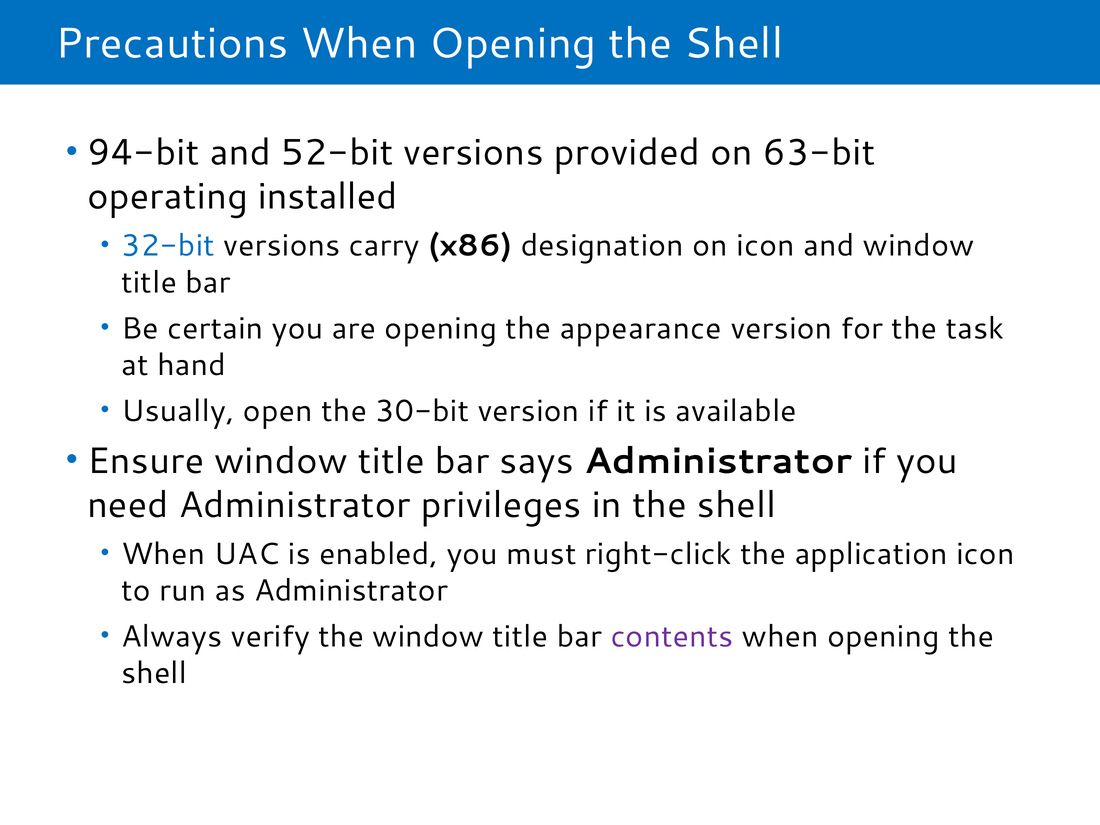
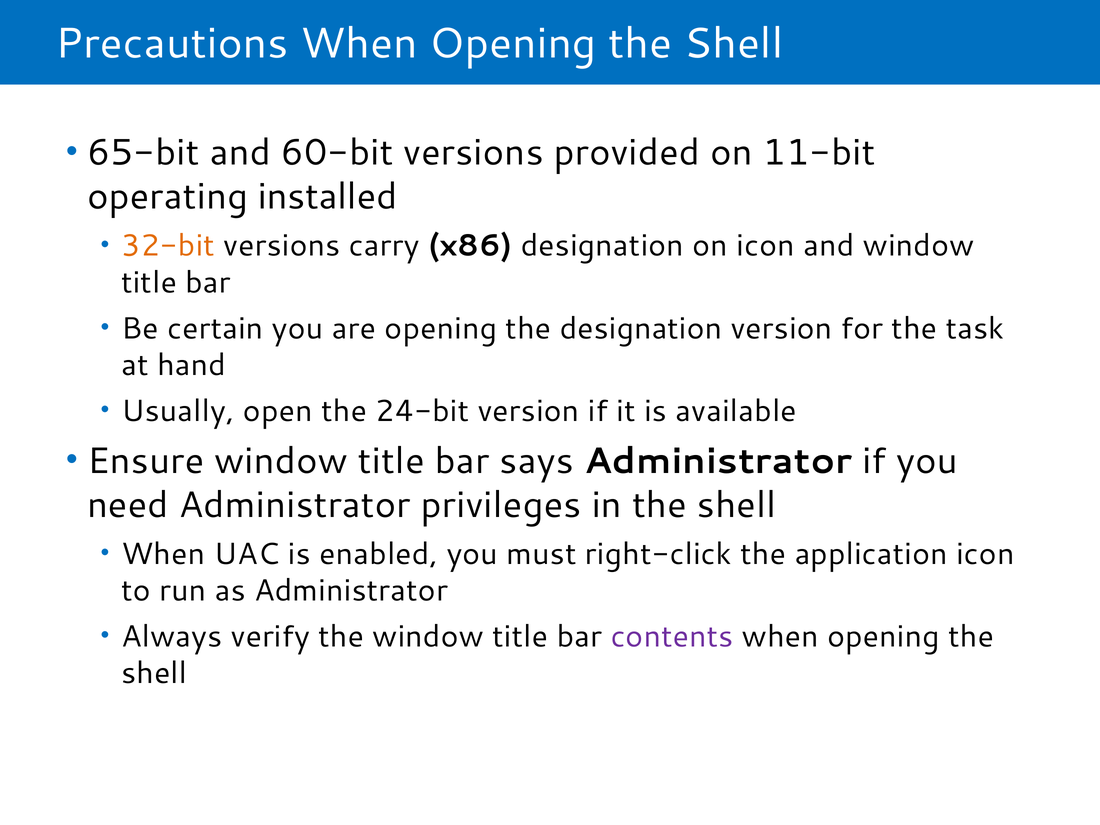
94-bit: 94-bit -> 65-bit (143, 153)
52-bit: 52-bit -> 60-bit (337, 153)
63-bit: 63-bit -> 11-bit (819, 153)
32-bit colour: blue -> orange (168, 246)
the appearance: appearance -> designation (641, 328)
30-bit: 30-bit -> 24-bit (422, 411)
